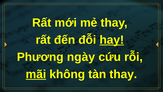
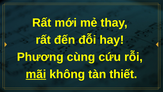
hay underline: present -> none (112, 40)
ngày: ngày -> cùng (81, 57)
tàn thay: thay -> thiết (123, 74)
